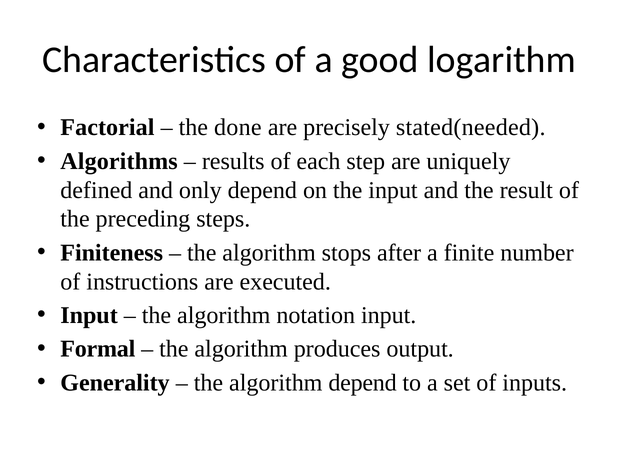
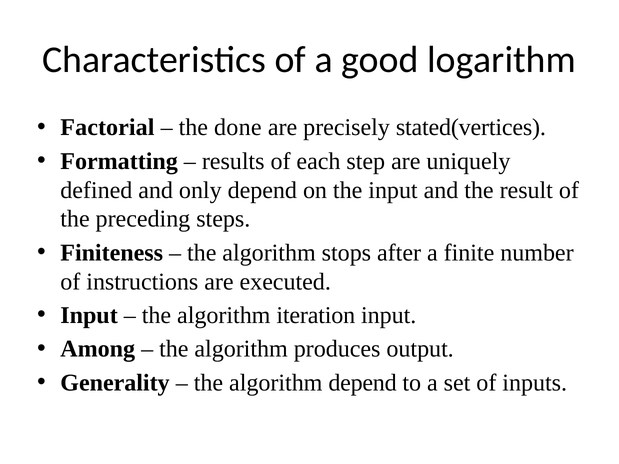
stated(needed: stated(needed -> stated(vertices (471, 128)
Algorithms: Algorithms -> Formatting (119, 161)
notation: notation -> iteration (316, 315)
Formal: Formal -> Among (98, 349)
